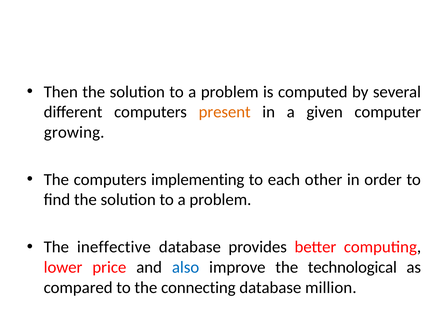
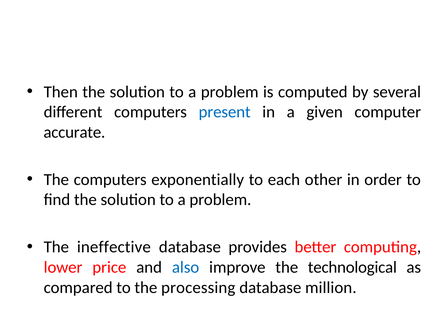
present colour: orange -> blue (225, 112)
growing: growing -> accurate (74, 132)
implementing: implementing -> exponentially (198, 180)
connecting: connecting -> processing (198, 287)
